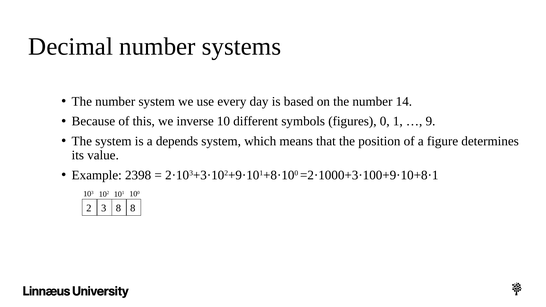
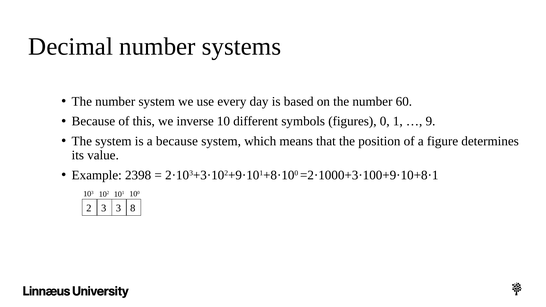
14: 14 -> 60 (404, 102)
a depends: depends -> because (177, 141)
3 8: 8 -> 3 (118, 208)
